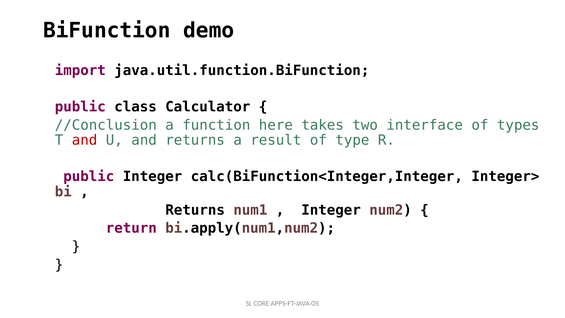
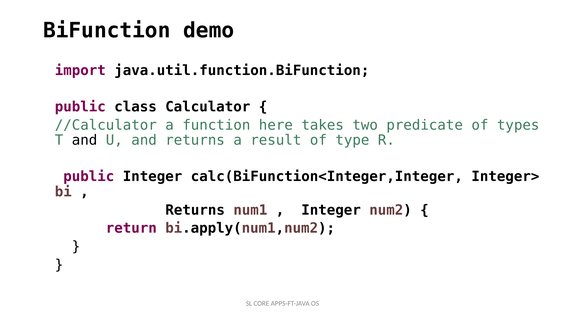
//Conclusion: //Conclusion -> //Calculator (106, 125)
interface: interface -> predicate (425, 125)
and colour: red -> black (85, 140)
